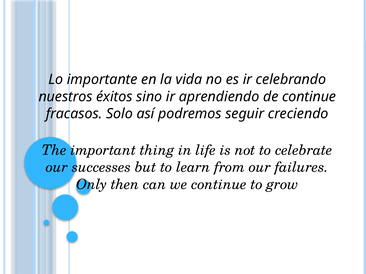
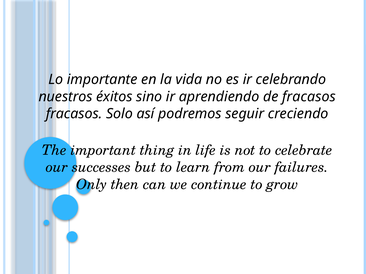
de continue: continue -> fracasos (309, 97)
